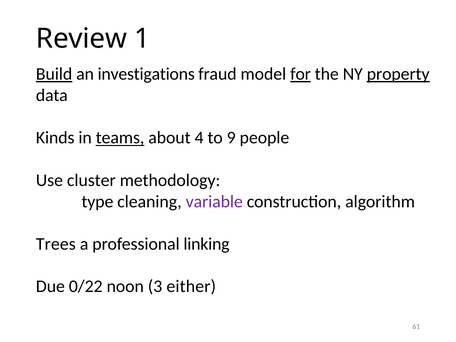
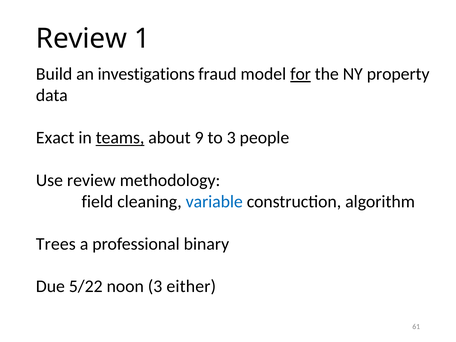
Build underline: present -> none (54, 74)
property underline: present -> none (398, 74)
Kinds: Kinds -> Exact (55, 138)
4: 4 -> 9 (199, 138)
to 9: 9 -> 3 (231, 138)
Use cluster: cluster -> review (91, 180)
type: type -> field (97, 201)
variable colour: purple -> blue (214, 201)
linking: linking -> binary (206, 244)
0/22: 0/22 -> 5/22 (86, 286)
